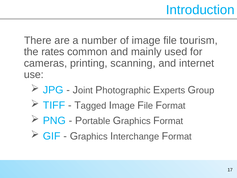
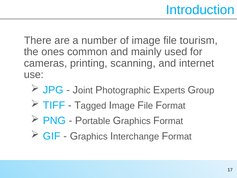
rates: rates -> ones (53, 52)
